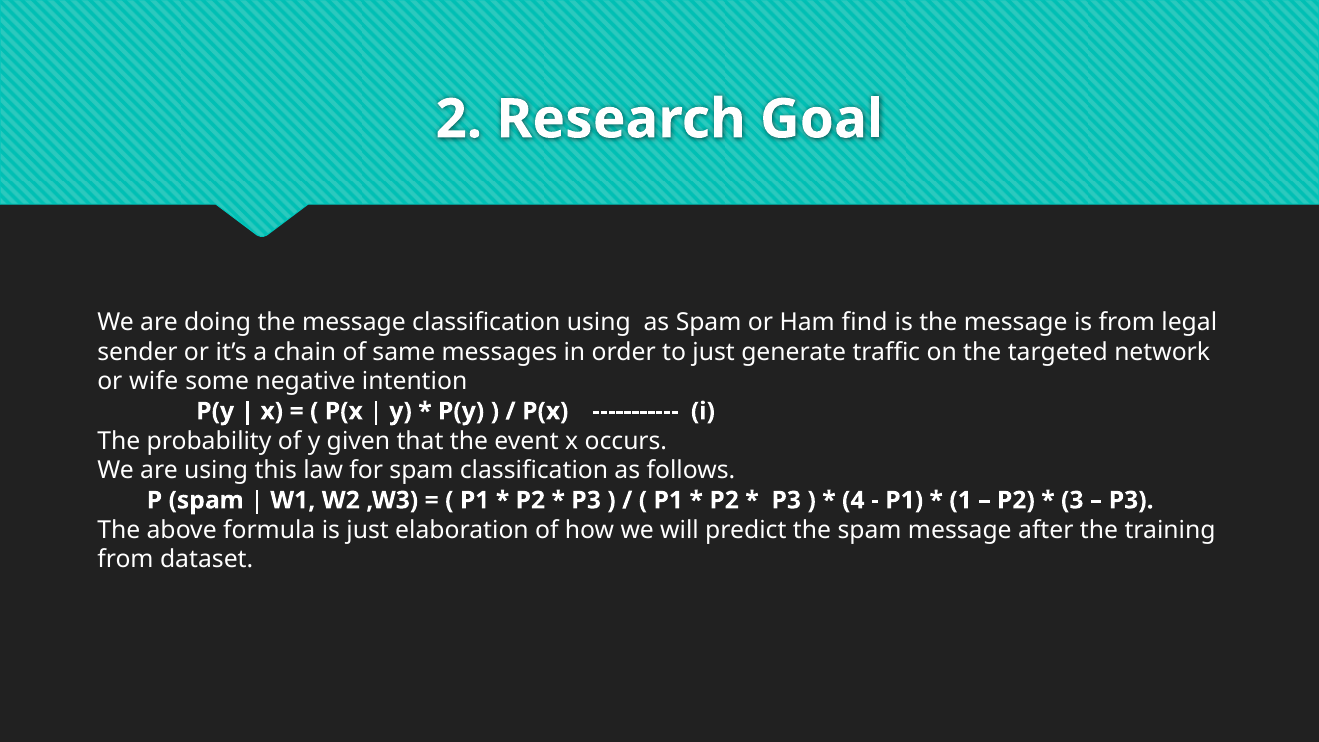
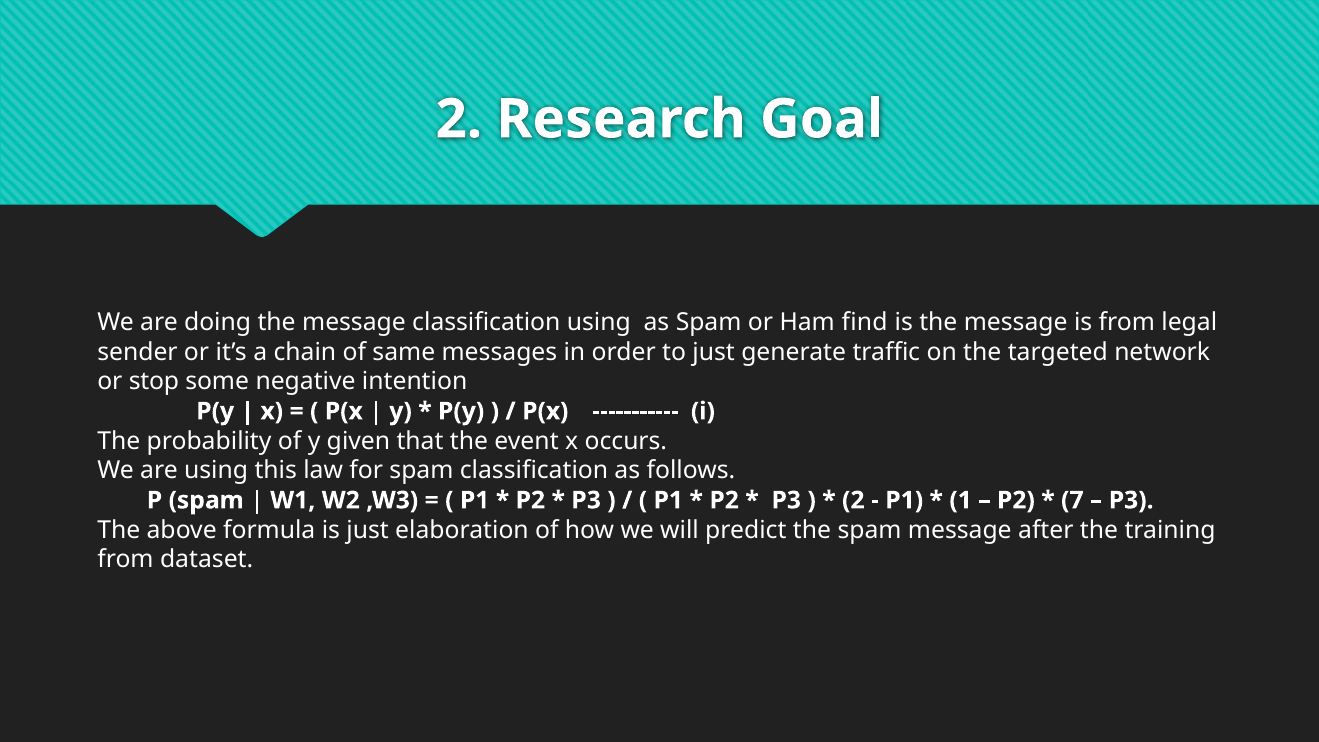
wife: wife -> stop (154, 382)
4: 4 -> 2 (853, 500)
3: 3 -> 7 (1072, 500)
